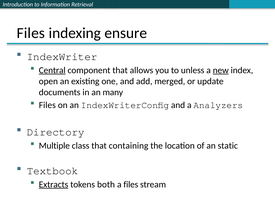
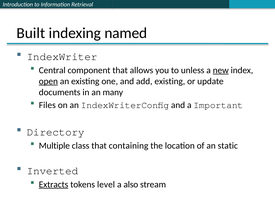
Files: Files -> Built (31, 33)
ensure: ensure -> named (126, 33)
Central underline: present -> none (52, 70)
open underline: none -> present (48, 81)
add merged: merged -> existing (170, 81)
Analyzers: Analyzers -> Important (218, 105)
Textbook: Textbook -> Inverted (52, 171)
both: both -> level (106, 185)
a files: files -> also (131, 185)
